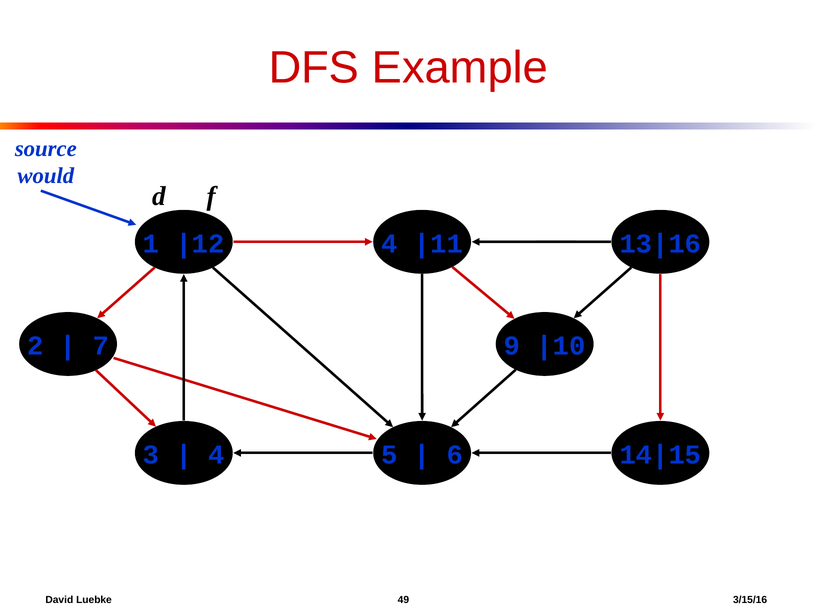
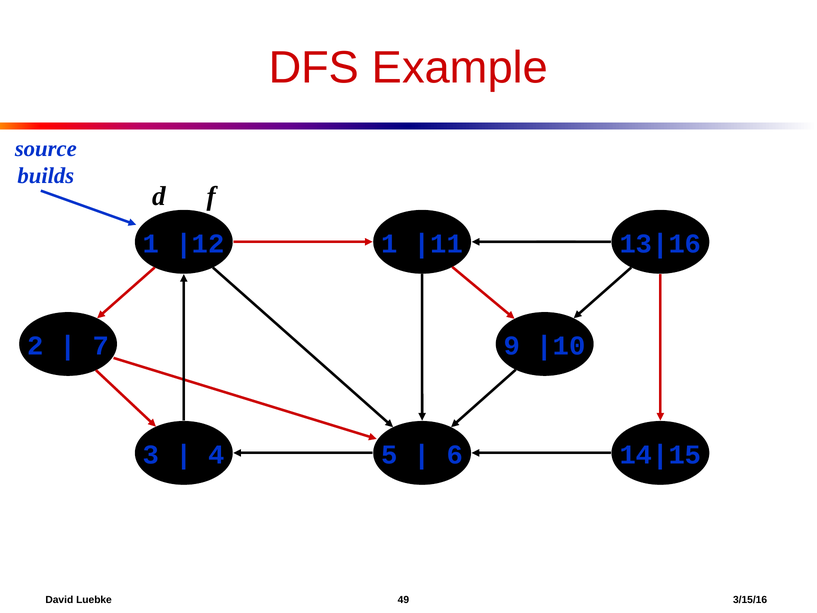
would: would -> builds (46, 176)
4: 4 -> 1 (389, 244)
